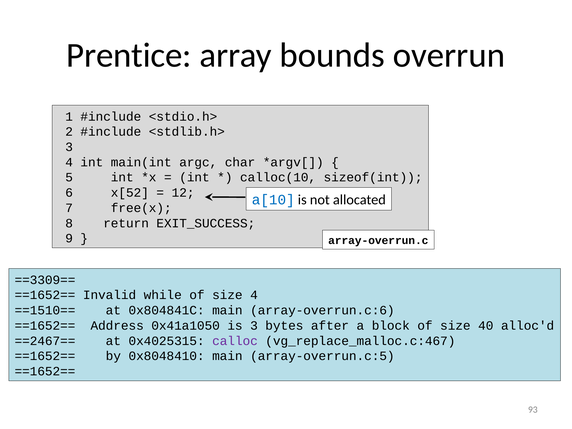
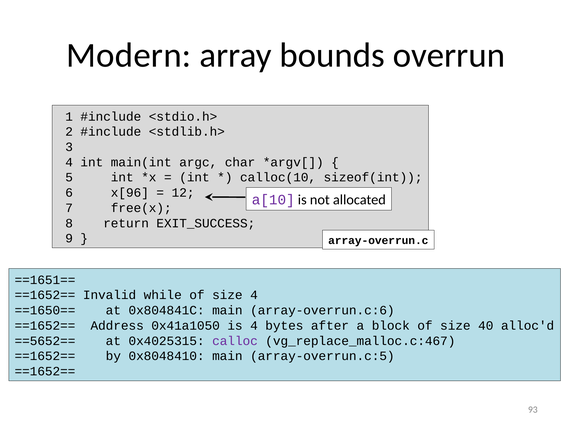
Prentice: Prentice -> Modern (129, 55)
x[52: x[52 -> x[96 (130, 193)
a[10 colour: blue -> purple (273, 200)
==3309==: ==3309== -> ==1651== (45, 280)
==1510==: ==1510== -> ==1650== (45, 310)
is 3: 3 -> 4 (254, 326)
==2467==: ==2467== -> ==5652== (45, 341)
